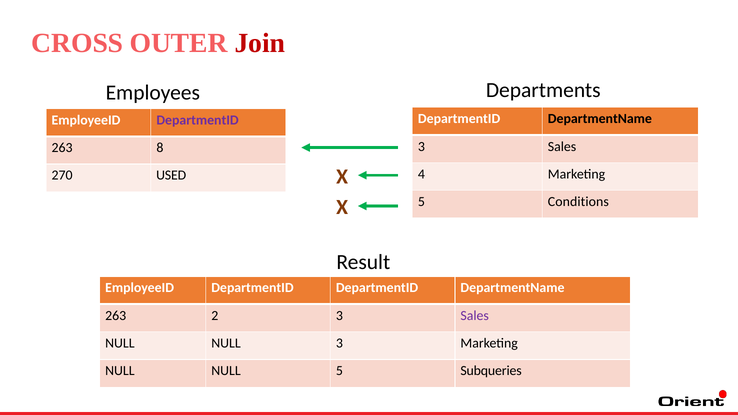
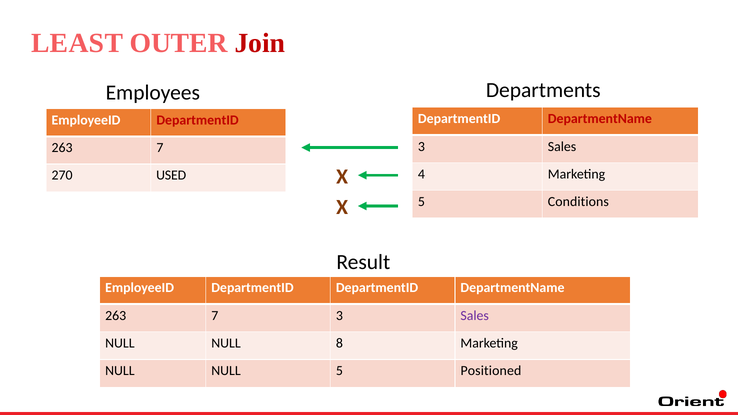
CROSS: CROSS -> LEAST (77, 43)
DepartmentName colour: black -> red (600, 119)
DepartmentID colour: purple -> red (198, 120)
8: 8 -> 7 (160, 148)
2: 2 -> 7 (215, 316)
NULL 3: 3 -> 8 (339, 343)
Subqueries: Subqueries -> Positioned (491, 371)
